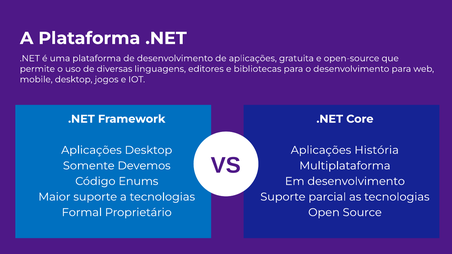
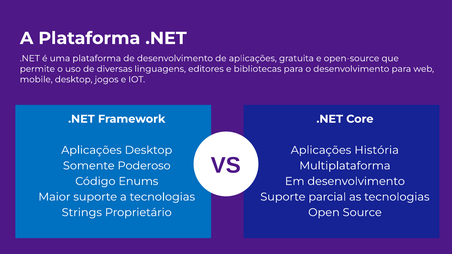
Devemos: Devemos -> Poderoso (144, 166)
Formal: Formal -> Strings (82, 213)
